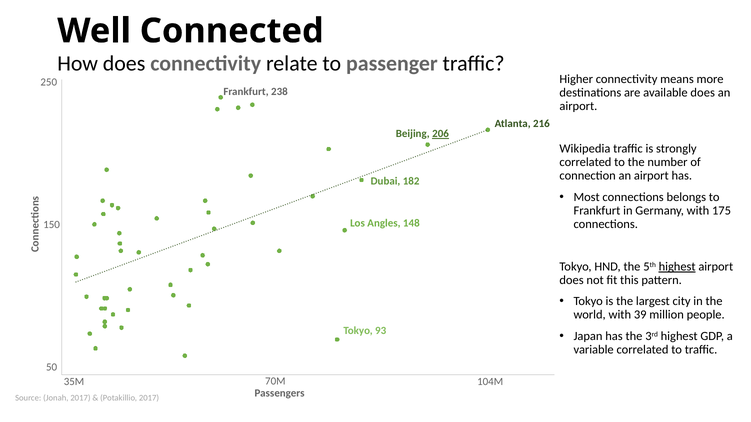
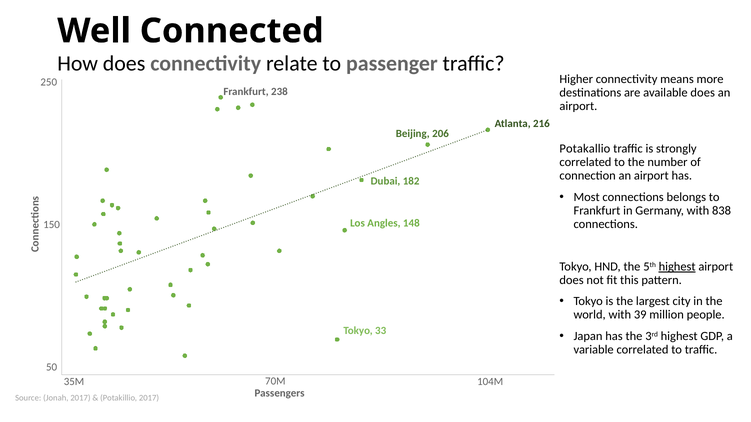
206 underline: present -> none (441, 134)
Wikipedia: Wikipedia -> Potakallio (585, 149)
175: 175 -> 838 (722, 211)
93: 93 -> 33 (381, 331)
